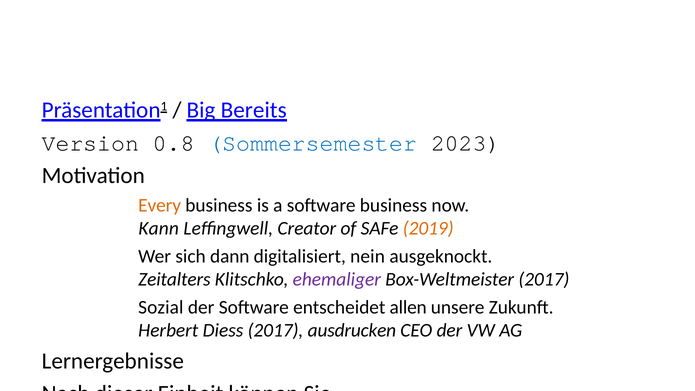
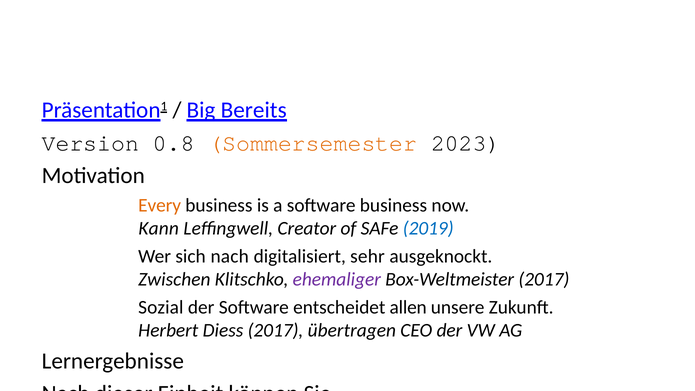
Sommersemester colour: blue -> orange (313, 143)
2019 colour: orange -> blue (428, 229)
sich dann: dann -> nach (230, 256)
nein: nein -> sehr (368, 256)
Zeitalters: Zeitalters -> Zwischen (174, 280)
ausdrucken: ausdrucken -> übertragen (352, 331)
